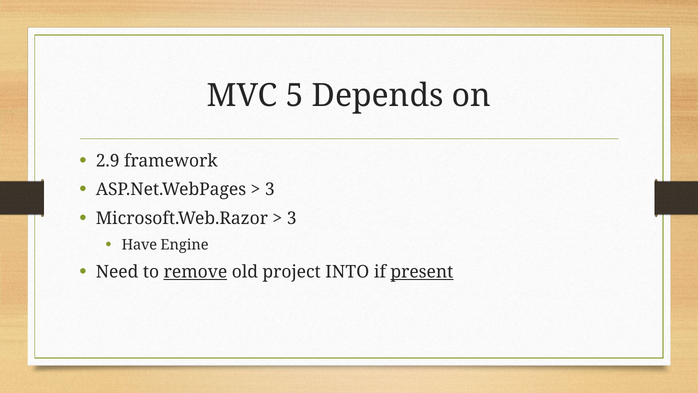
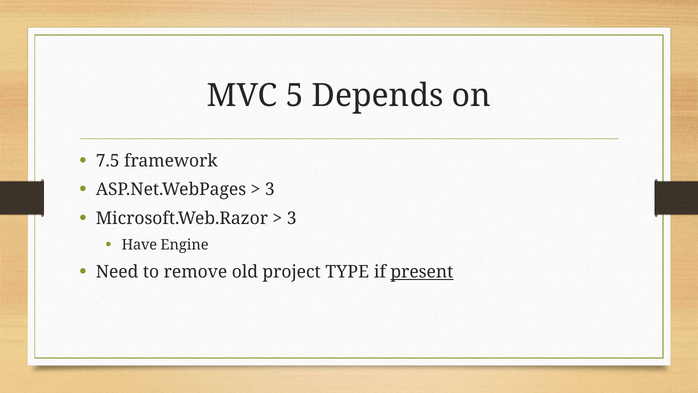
2.9: 2.9 -> 7.5 (108, 161)
remove underline: present -> none (195, 272)
INTO: INTO -> TYPE (347, 272)
